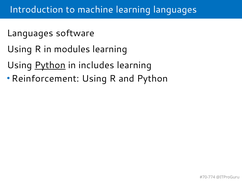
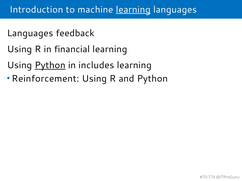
learning underline: none -> present (133, 10)
software: software -> feedback (75, 33)
modules: modules -> financial (72, 49)
